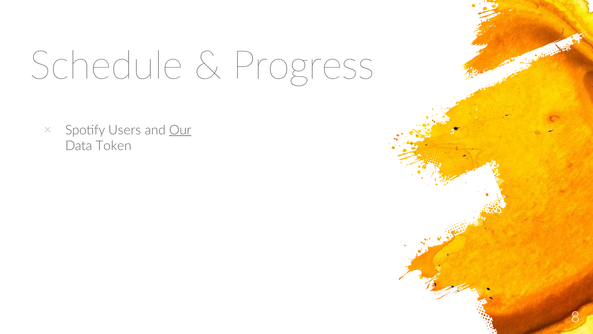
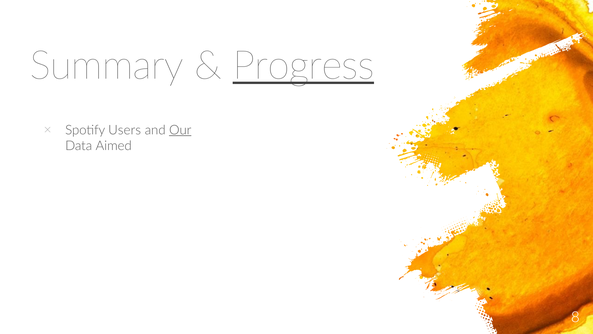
Schedule: Schedule -> Summary (107, 66)
Progress underline: none -> present (304, 66)
Token: Token -> Aimed (114, 146)
